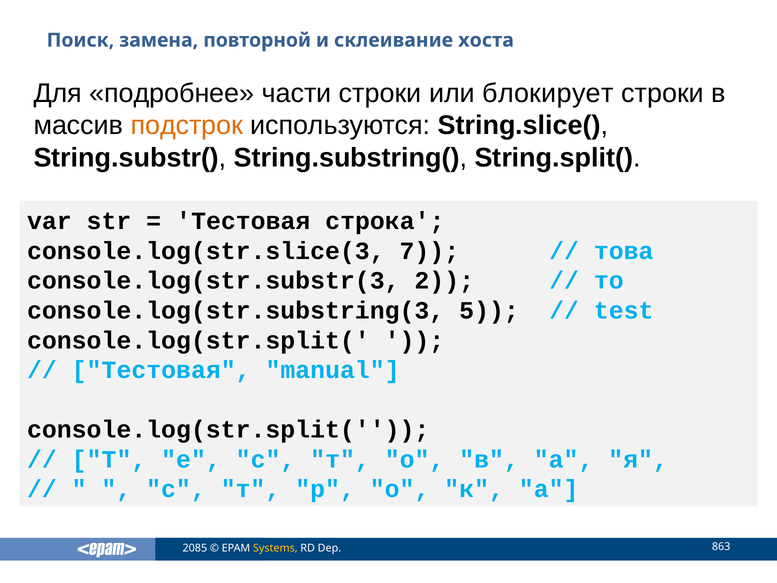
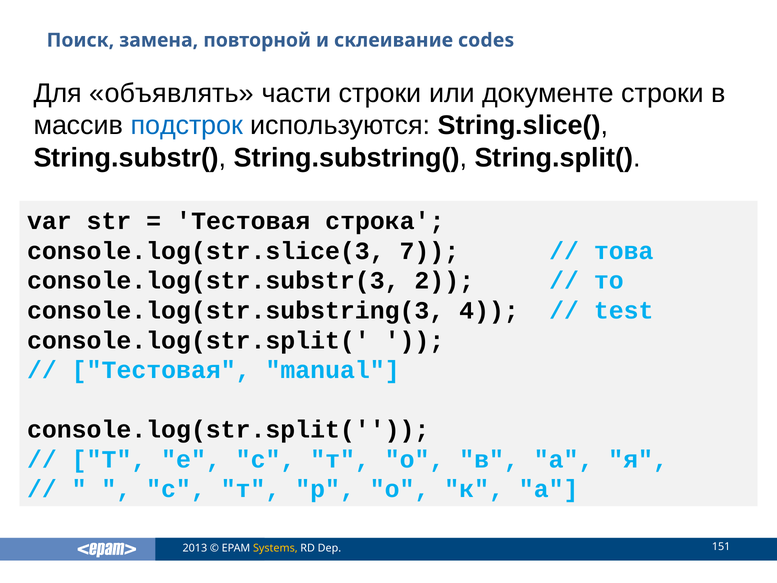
хоста: хоста -> codes (486, 40)
подробнее: подробнее -> объявлять (172, 93)
блокирует: блокирует -> документе (548, 93)
подстрок colour: orange -> blue (187, 125)
5: 5 -> 4 (489, 310)
2085: 2085 -> 2013 (195, 548)
863: 863 -> 151 (721, 546)
